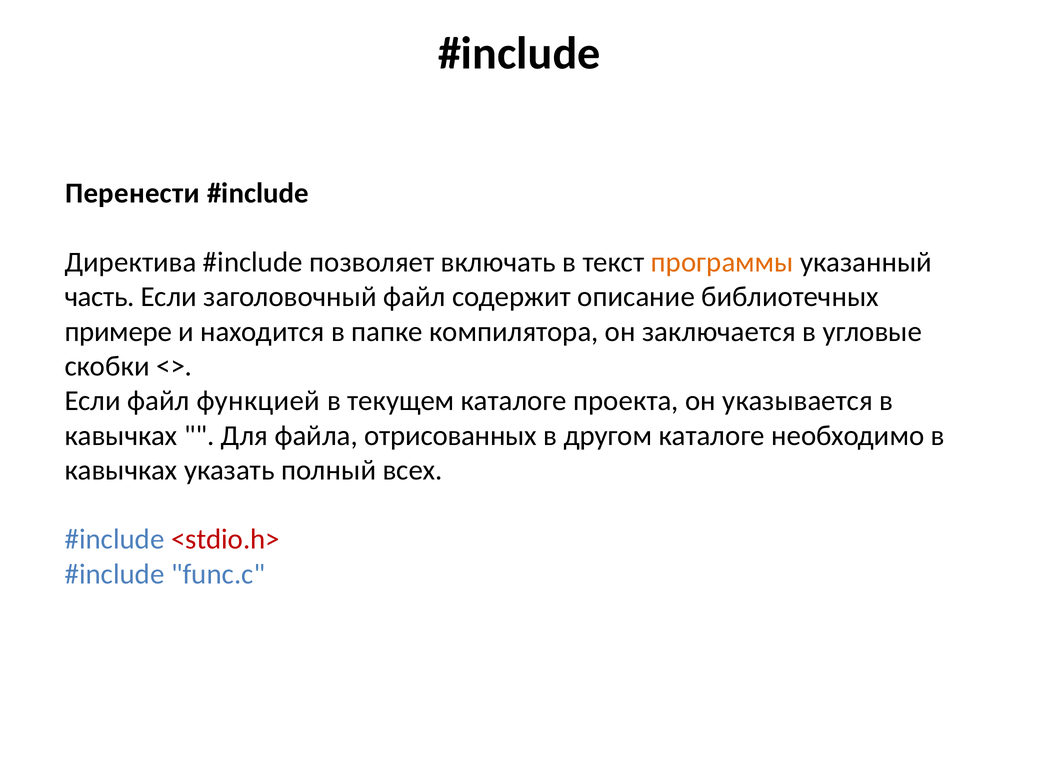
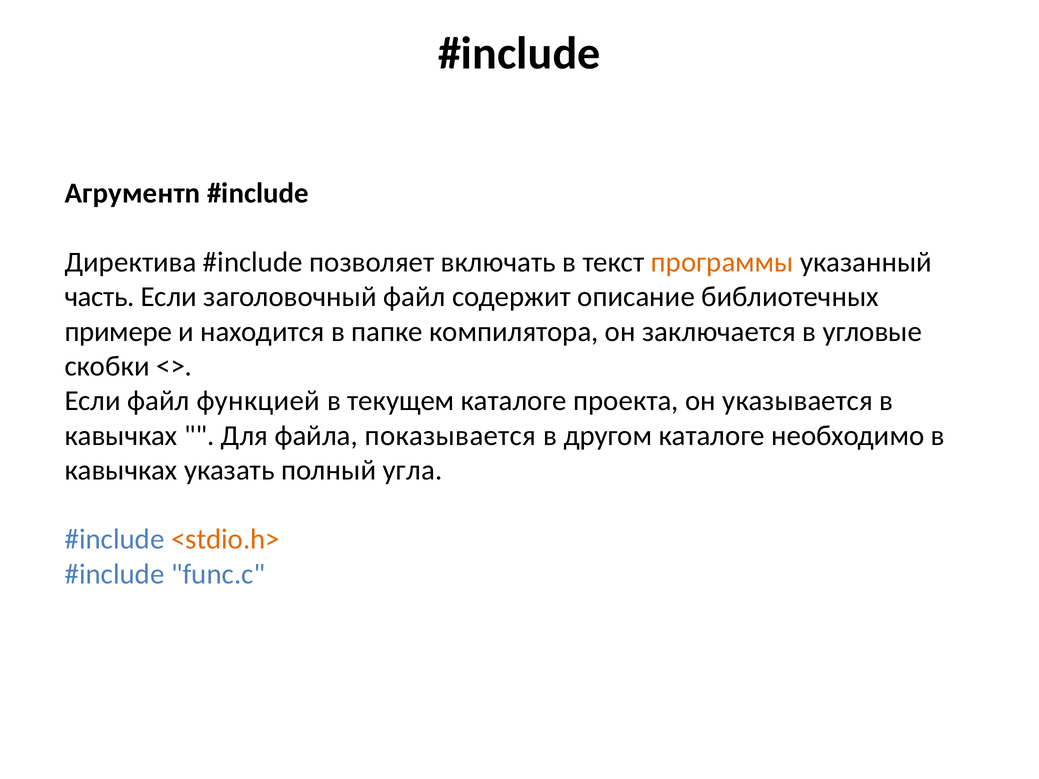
Перенести: Перенести -> Агрументn (133, 193)
отрисованных: отрисованных -> показывается (450, 436)
всех: всех -> угла (413, 470)
<stdio.h> colour: red -> orange (225, 540)
